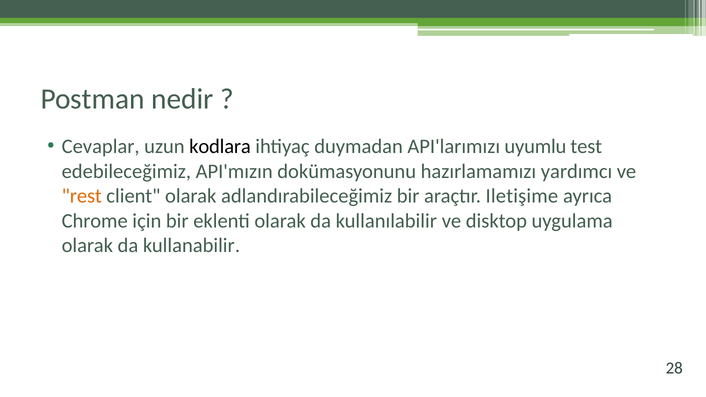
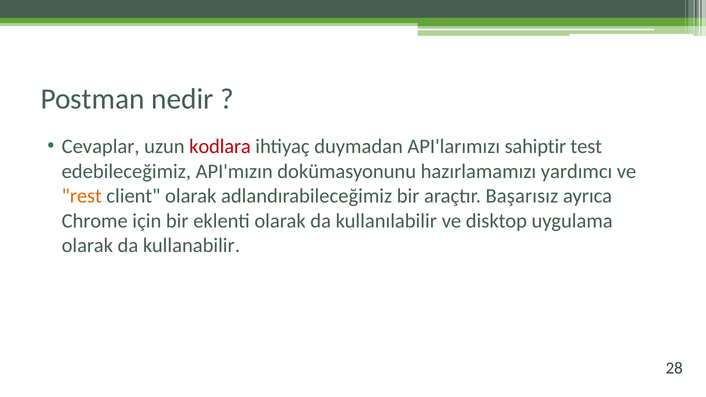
kodlara colour: black -> red (220, 147)
uyumlu: uyumlu -> sahiptir (535, 147)
Iletişime: Iletişime -> Başarısız (522, 196)
